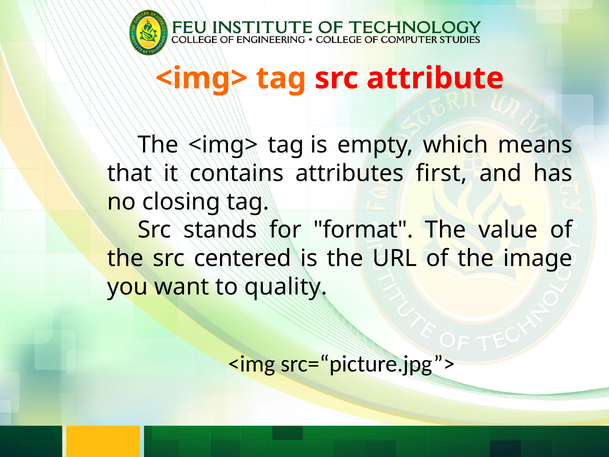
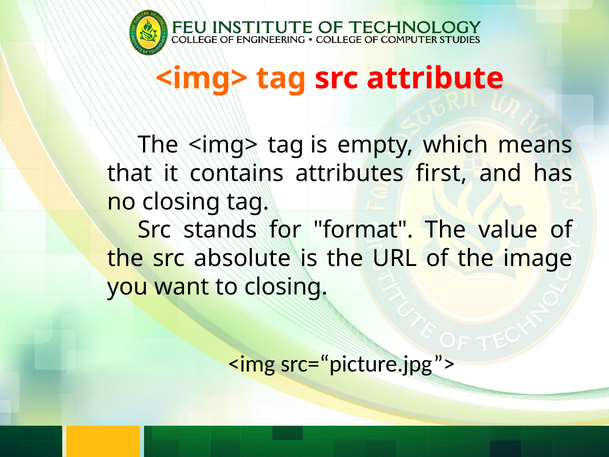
centered: centered -> absolute (242, 258)
to quality: quality -> closing (286, 287)
